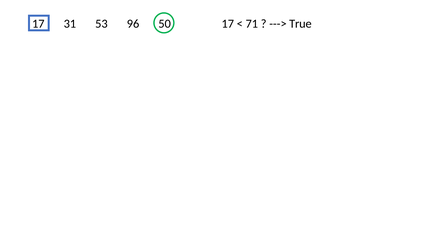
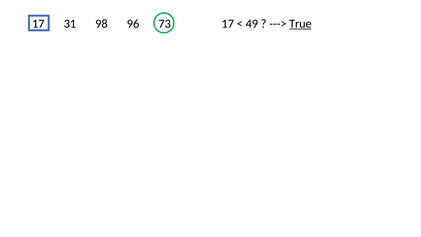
53: 53 -> 98 (101, 24)
50: 50 -> 73 (165, 24)
71: 71 -> 49 (252, 24)
True underline: none -> present (300, 24)
